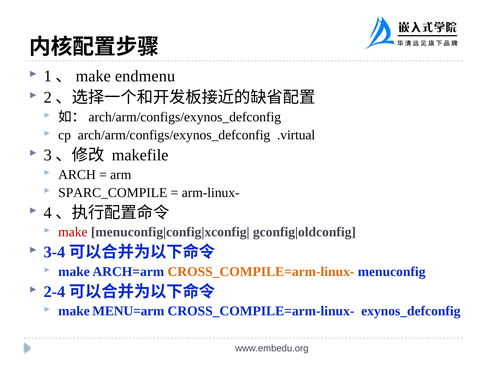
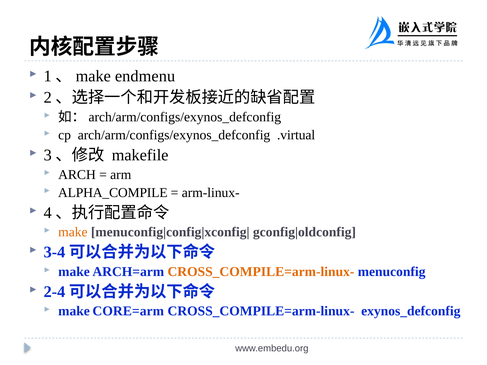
SPARC_COMPILE: SPARC_COMPILE -> ALPHA_COMPILE (113, 193)
make colour: red -> orange (73, 232)
MENU=arm: MENU=arm -> CORE=arm (128, 311)
